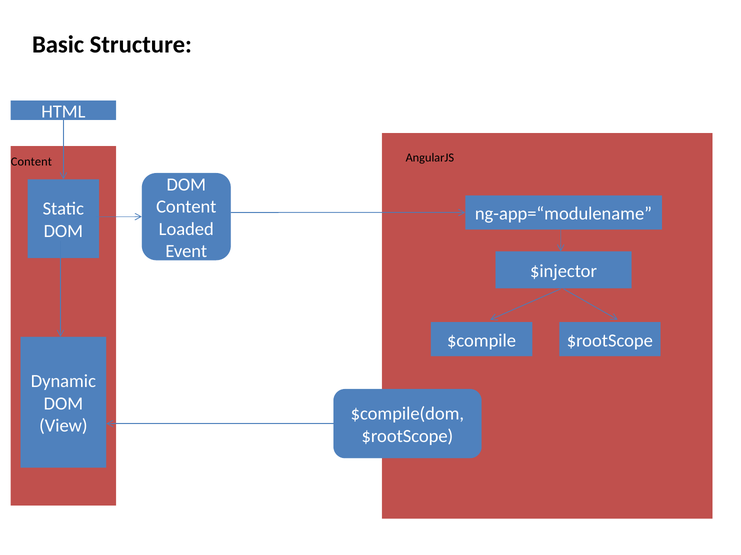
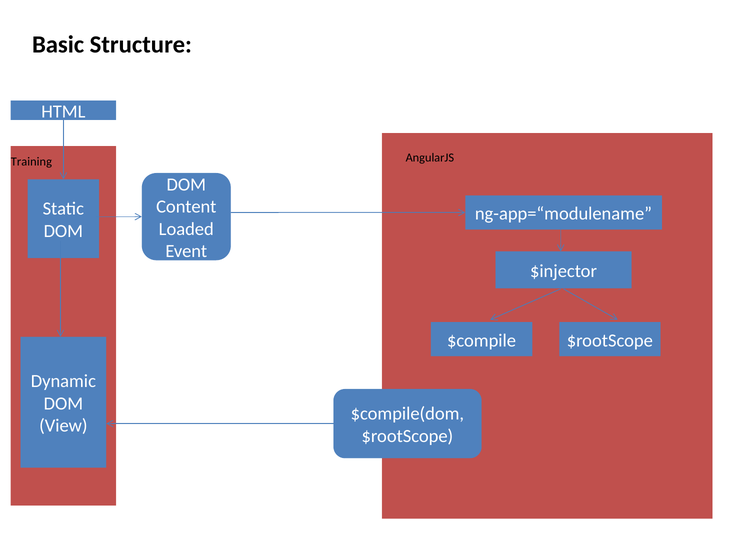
Content: Content -> Training (31, 162)
